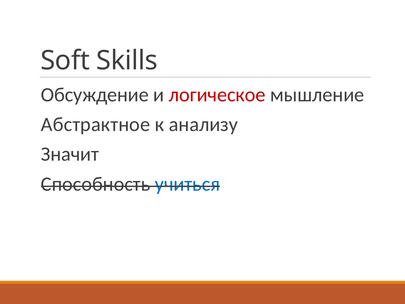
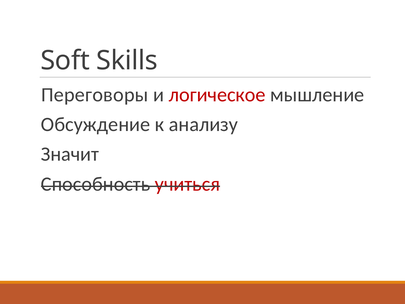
Обсуждение: Обсуждение -> Переговоры (95, 95)
Абстрактное: Абстрактное -> Обсуждение (96, 124)
учиться colour: blue -> red (187, 184)
